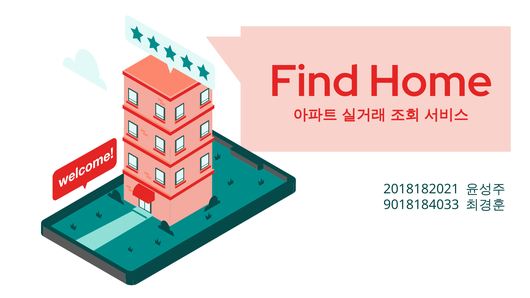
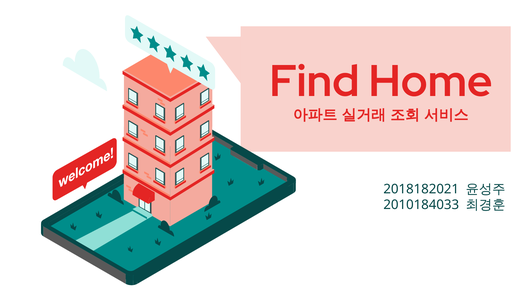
9018184033: 9018184033 -> 2010184033 (421, 205)
